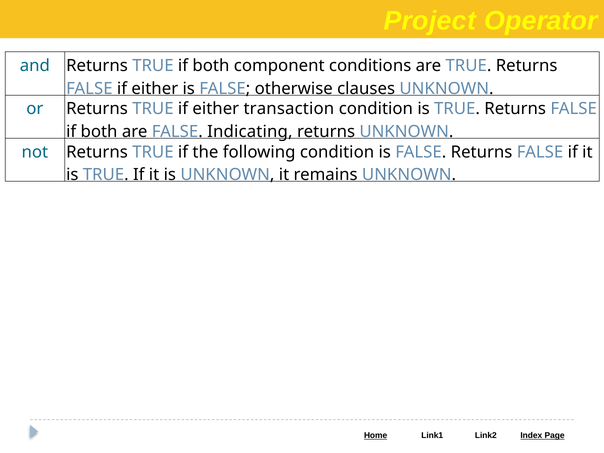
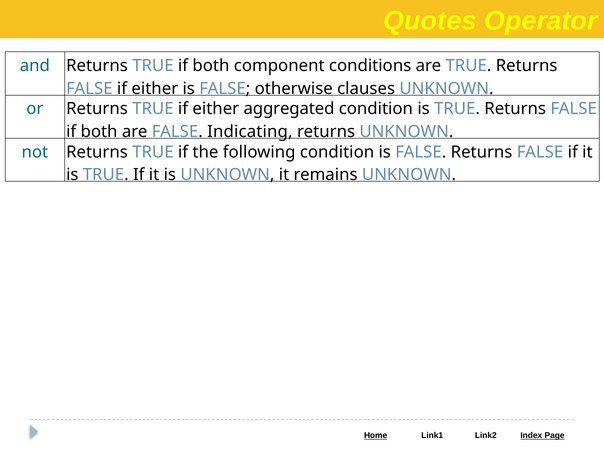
Project: Project -> Quotes (430, 21)
transaction: transaction -> aggregated (289, 109)
